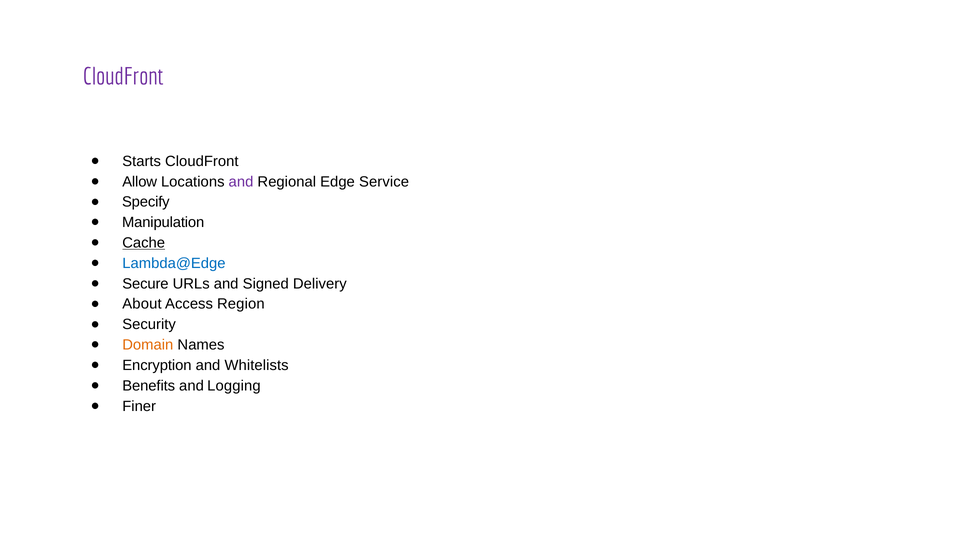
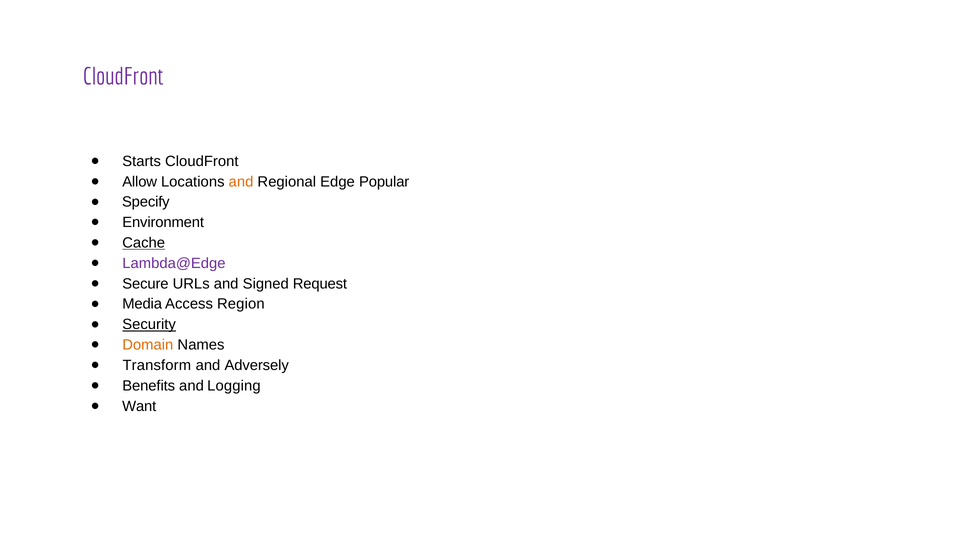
and colour: purple -> orange (241, 182)
Service: Service -> Popular (384, 182)
Manipulation: Manipulation -> Environment (163, 222)
Lambda@Edge colour: blue -> purple (174, 263)
Delivery: Delivery -> Request (320, 284)
About: About -> Media (142, 304)
Security underline: none -> present (149, 325)
Encryption: Encryption -> Transform (157, 365)
Whitelists: Whitelists -> Adversely (257, 365)
Finer: Finer -> Want (139, 406)
